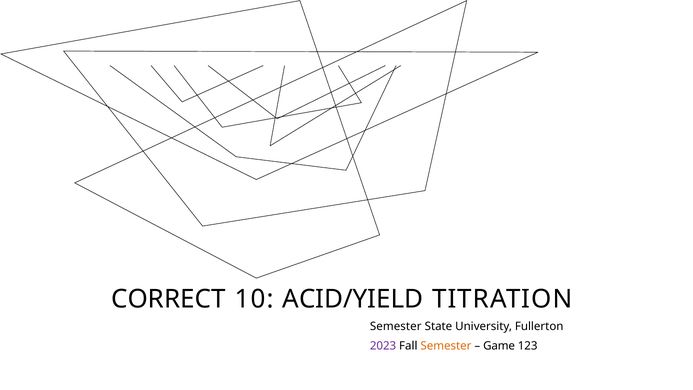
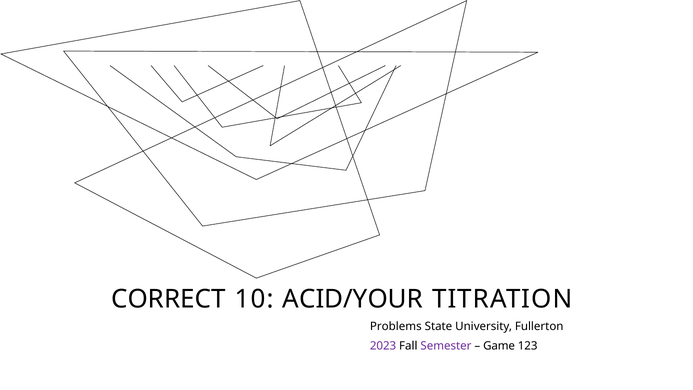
ACID/YIELD: ACID/YIELD -> ACID/YOUR (353, 299)
Semester: Semester -> Problems (396, 326)
Semester colour: orange -> purple (446, 346)
